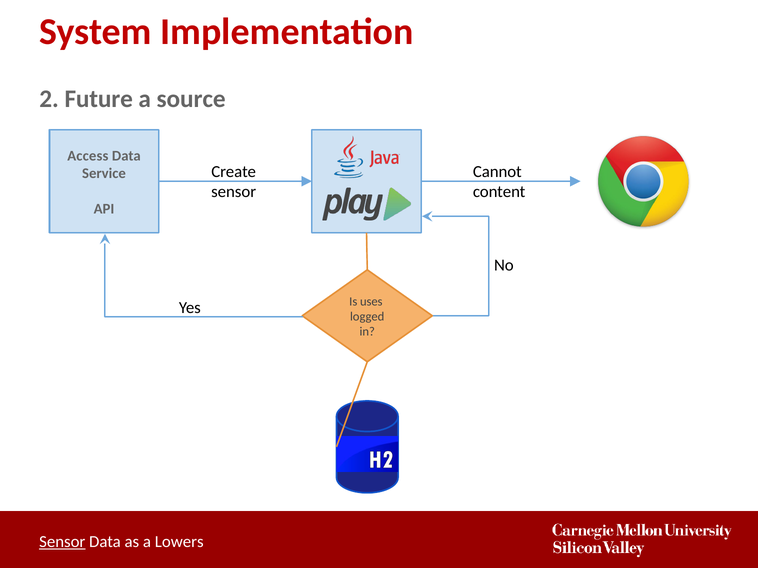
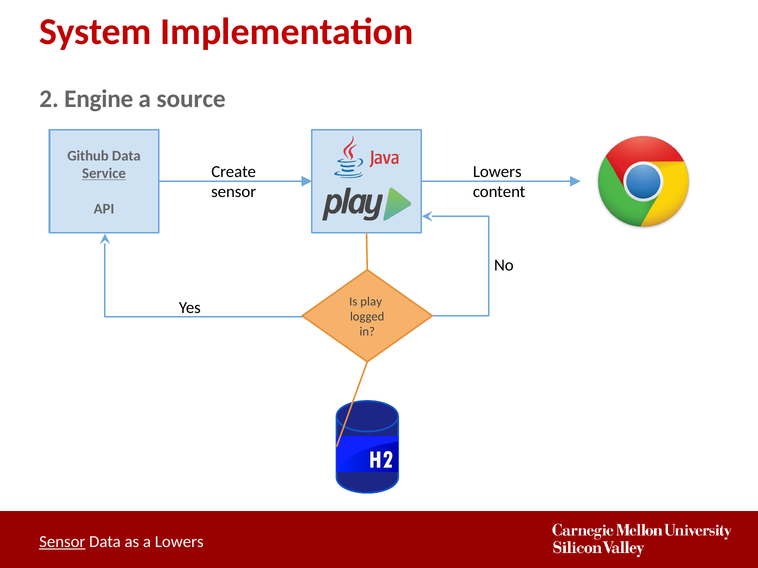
Future: Future -> Engine (99, 99)
Access: Access -> Github (88, 156)
Cannot: Cannot -> Lowers (497, 172)
Service underline: none -> present (104, 174)
uses: uses -> play (371, 302)
